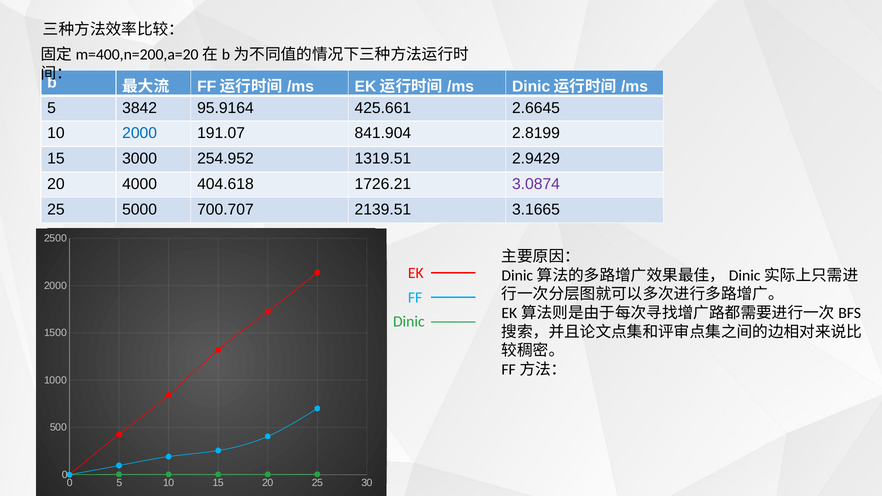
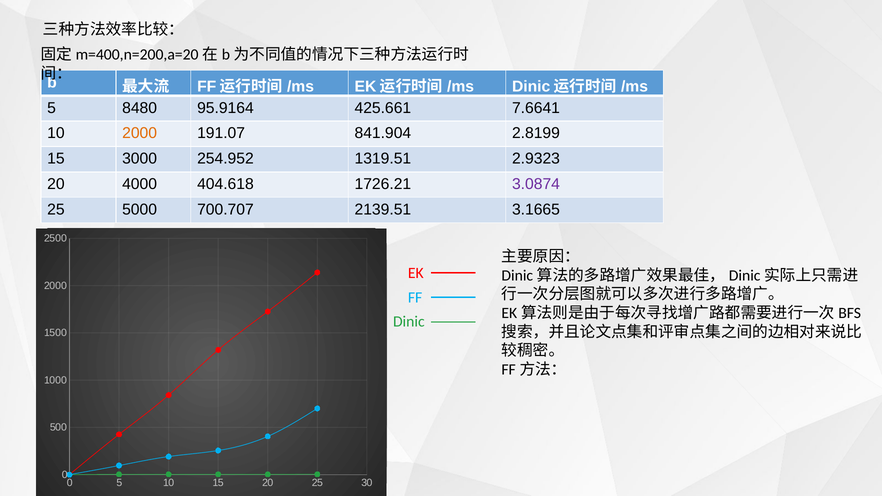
3842: 3842 -> 8480 (140, 108)
2.6645: 2.6645 -> 7.6641 (536, 108)
2000 colour: blue -> orange (140, 133)
2.9429: 2.9429 -> 2.9323 (536, 159)
